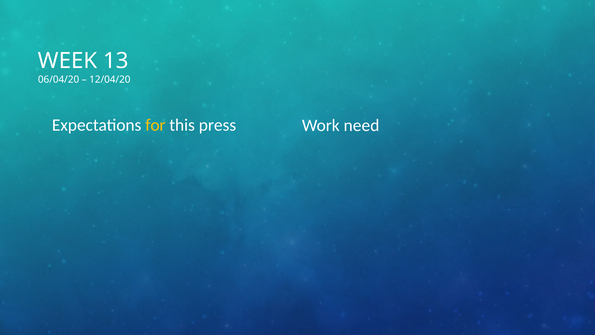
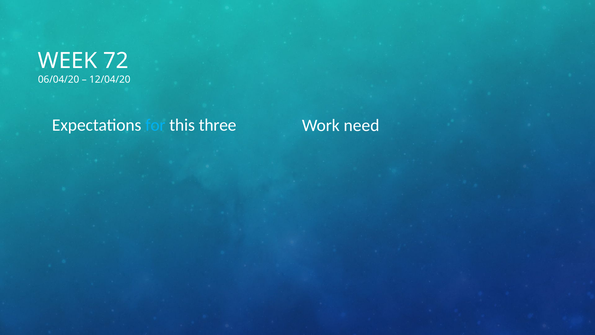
13: 13 -> 72 (116, 61)
for colour: yellow -> light blue (155, 125)
press: press -> three (218, 125)
